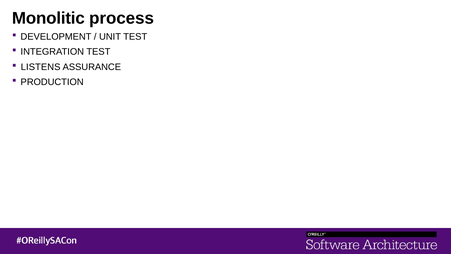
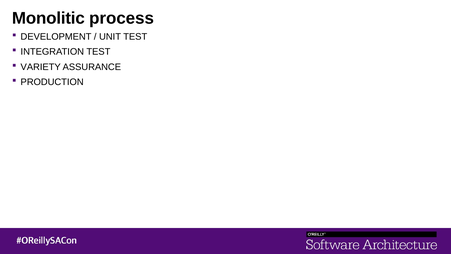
LISTENS: LISTENS -> VARIETY (41, 67)
